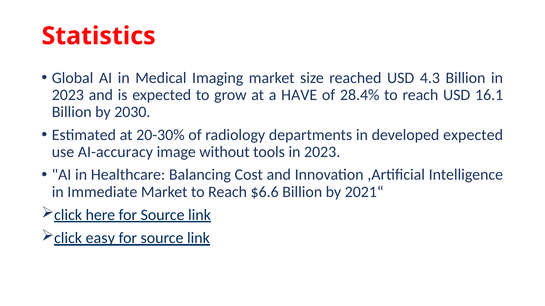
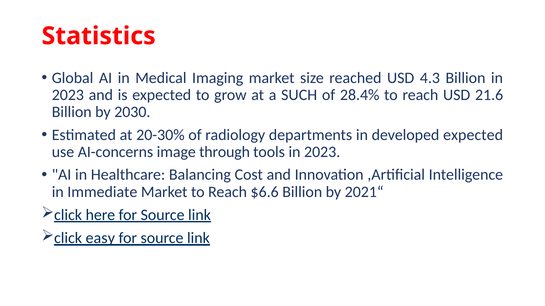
HAVE: HAVE -> SUCH (299, 95)
16.1: 16.1 -> 21.6 (489, 95)
AI-accuracy: AI-accuracy -> AI-concerns (115, 152)
without: without -> through (225, 152)
